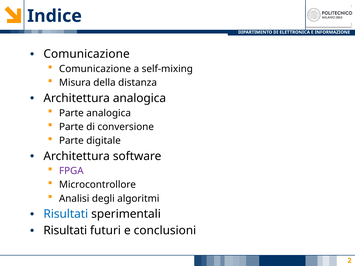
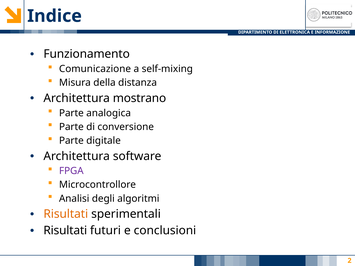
Comunicazione: Comunicazione -> Funzionamento (87, 54)
Architettura analogica: analogica -> mostrano (139, 98)
Risultati colour: blue -> orange (66, 214)
